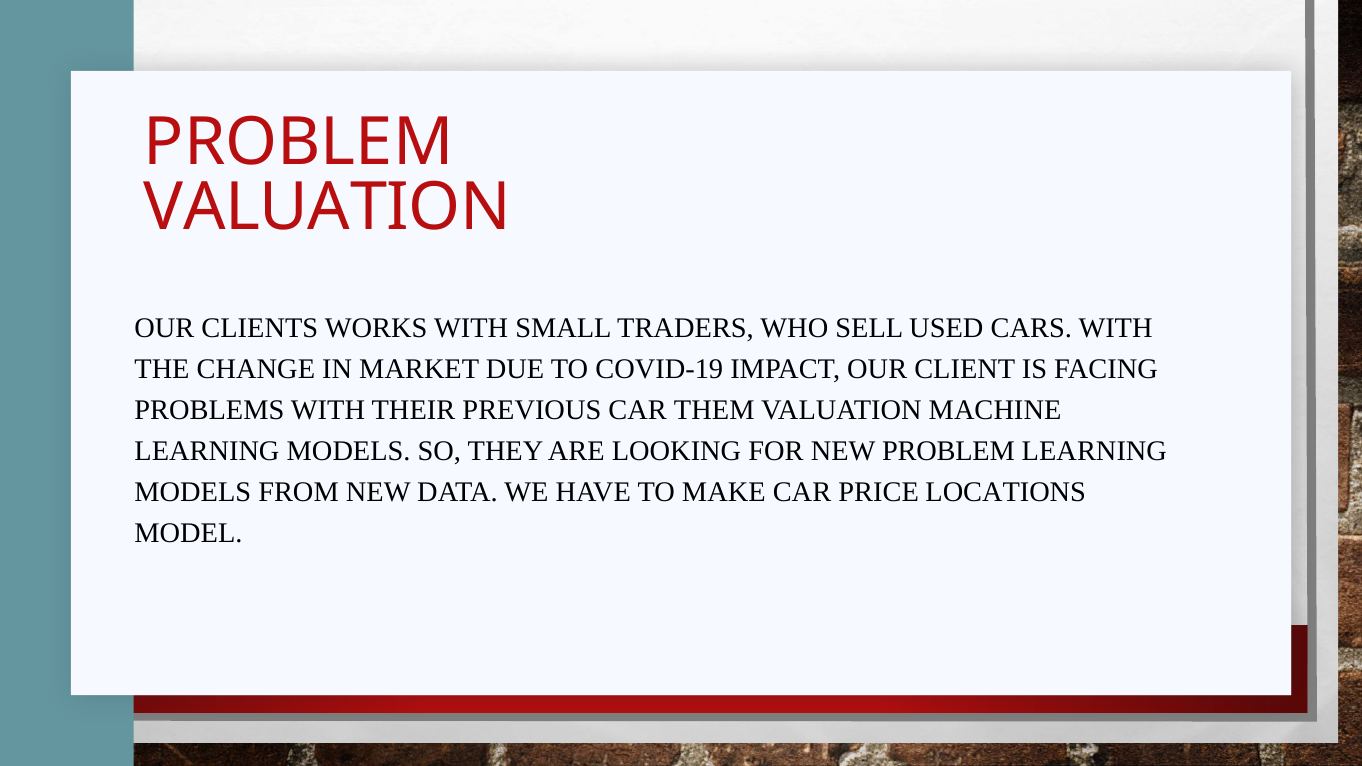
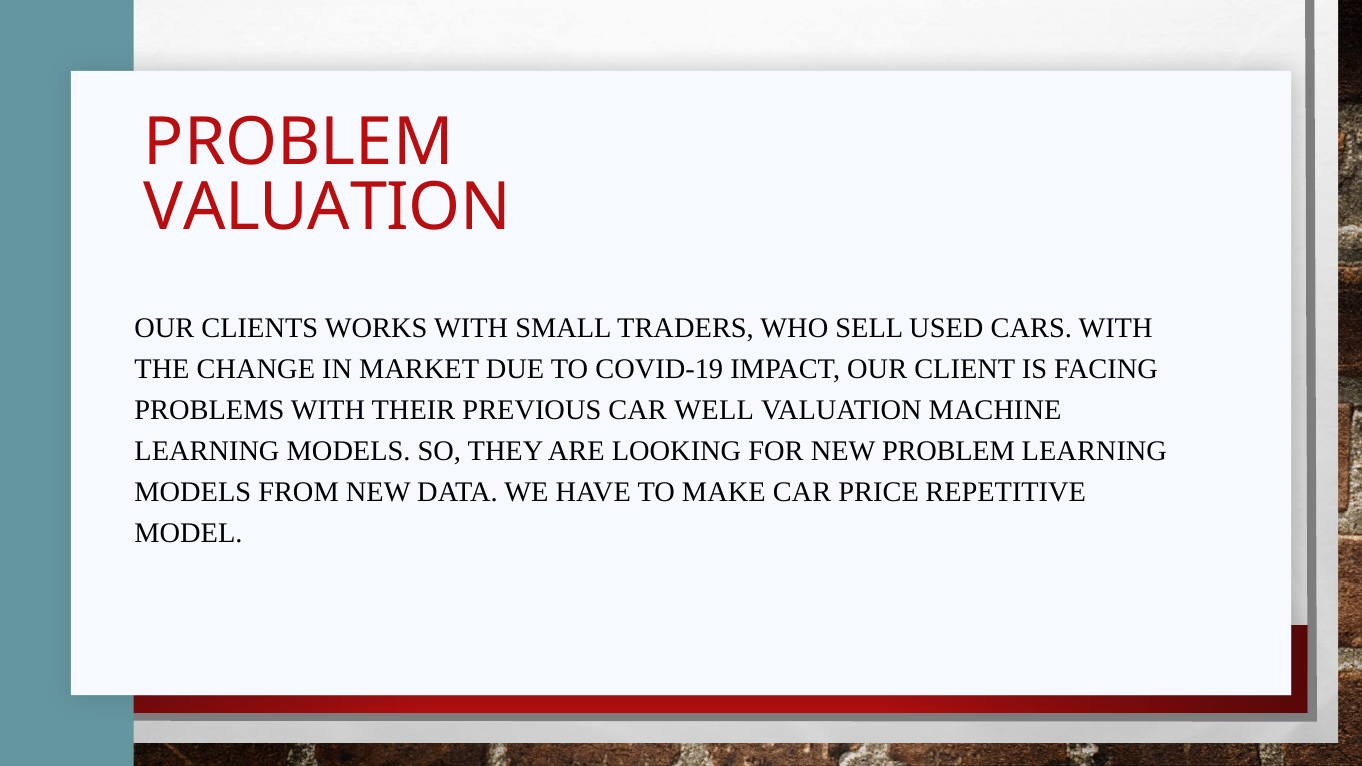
THEM: THEM -> WELL (714, 410)
LOCATIONS: LOCATIONS -> REPETITIVE (1006, 492)
